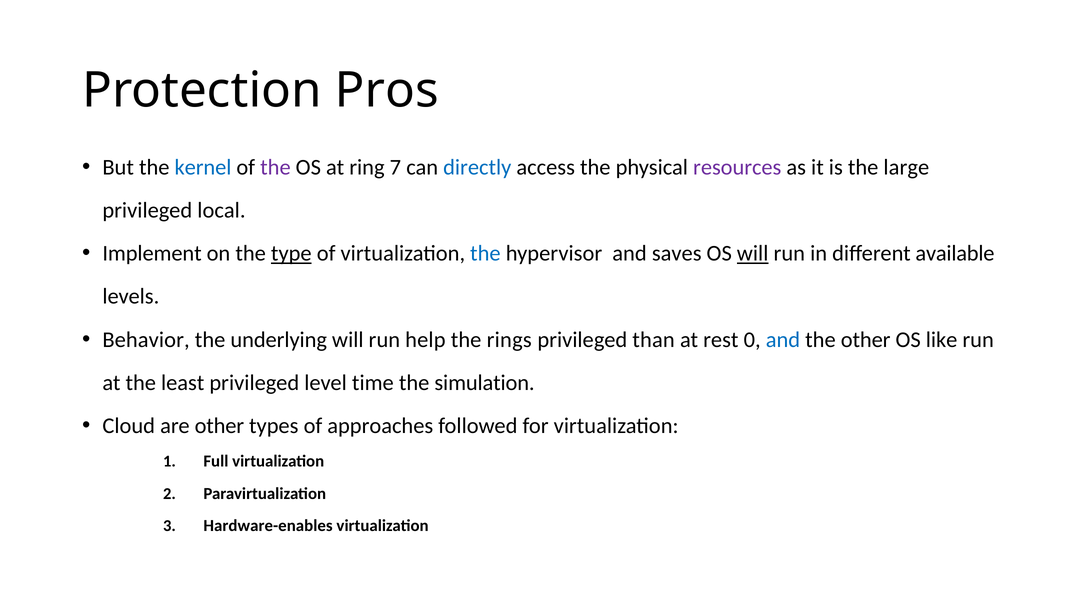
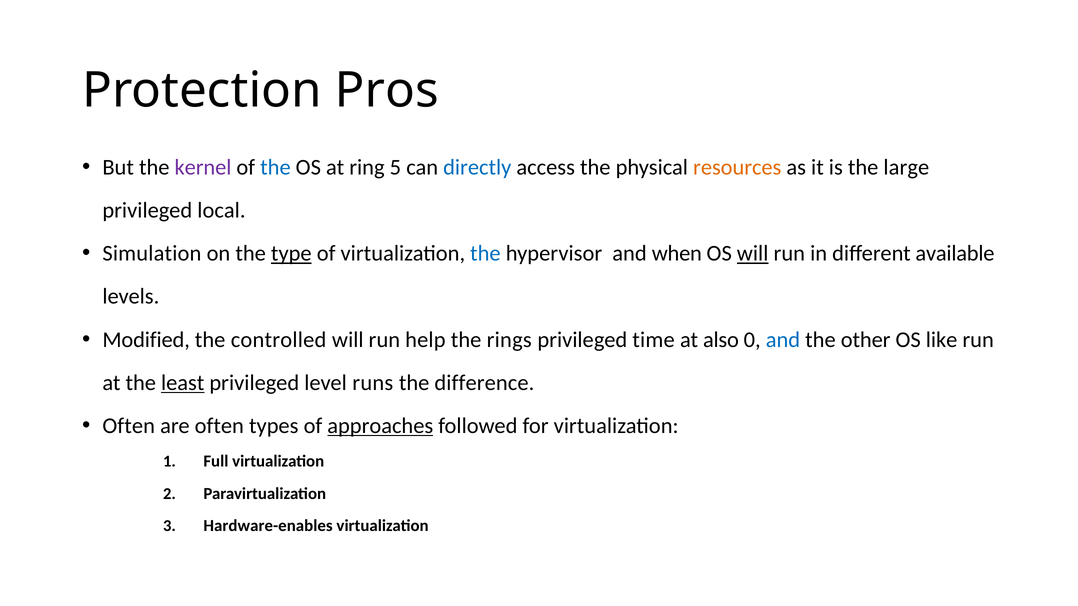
kernel colour: blue -> purple (203, 167)
the colour: purple -> blue (275, 167)
7: 7 -> 5 (395, 167)
resources colour: purple -> orange (737, 167)
Implement: Implement -> Simulation (152, 254)
saves: saves -> when (677, 254)
Behavior: Behavior -> Modified (146, 340)
underlying: underlying -> controlled (279, 340)
than: than -> time (654, 340)
rest: rest -> also (721, 340)
least underline: none -> present (183, 383)
time: time -> runs (373, 383)
simulation: simulation -> difference (484, 383)
Cloud: Cloud -> Often (129, 426)
are other: other -> often (219, 426)
approaches underline: none -> present (380, 426)
